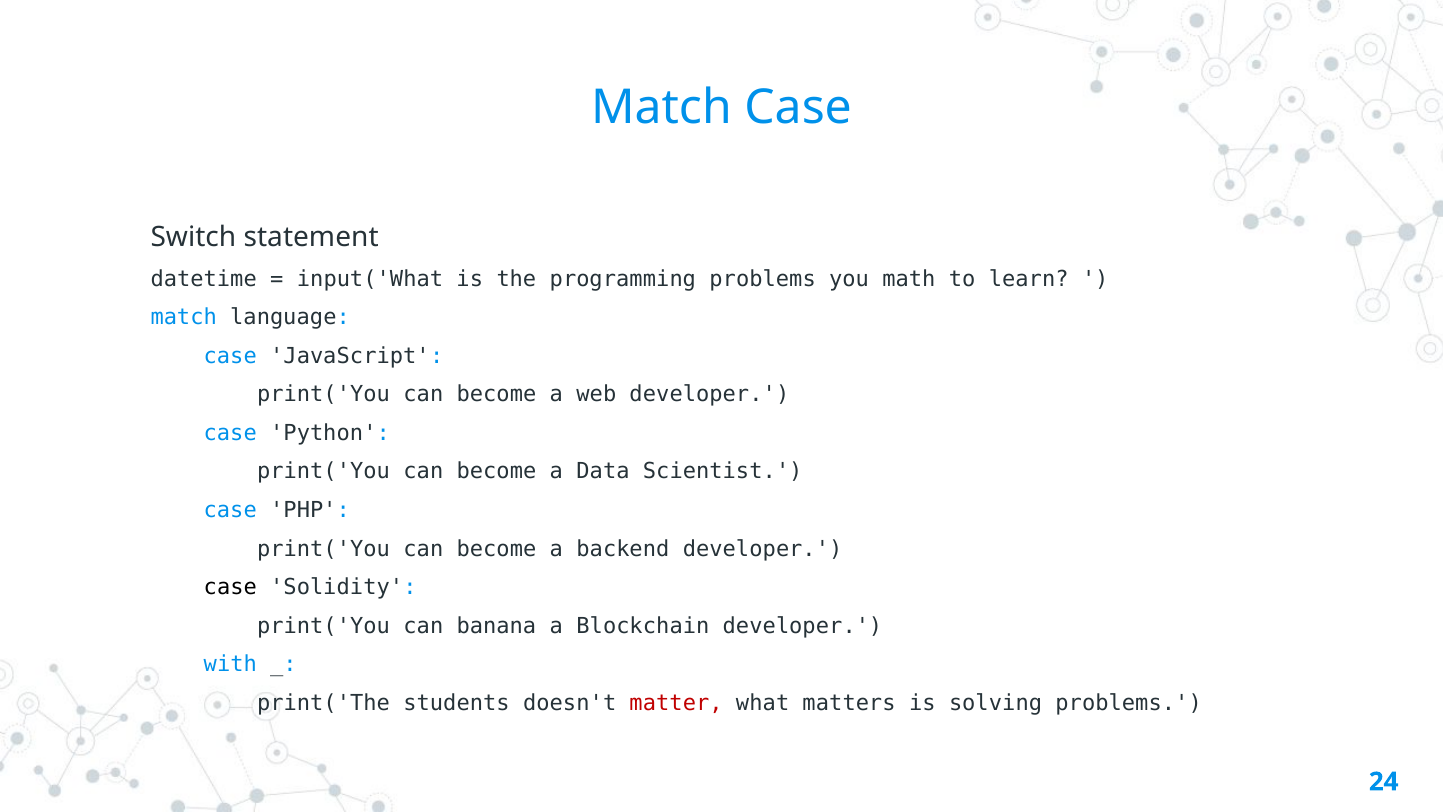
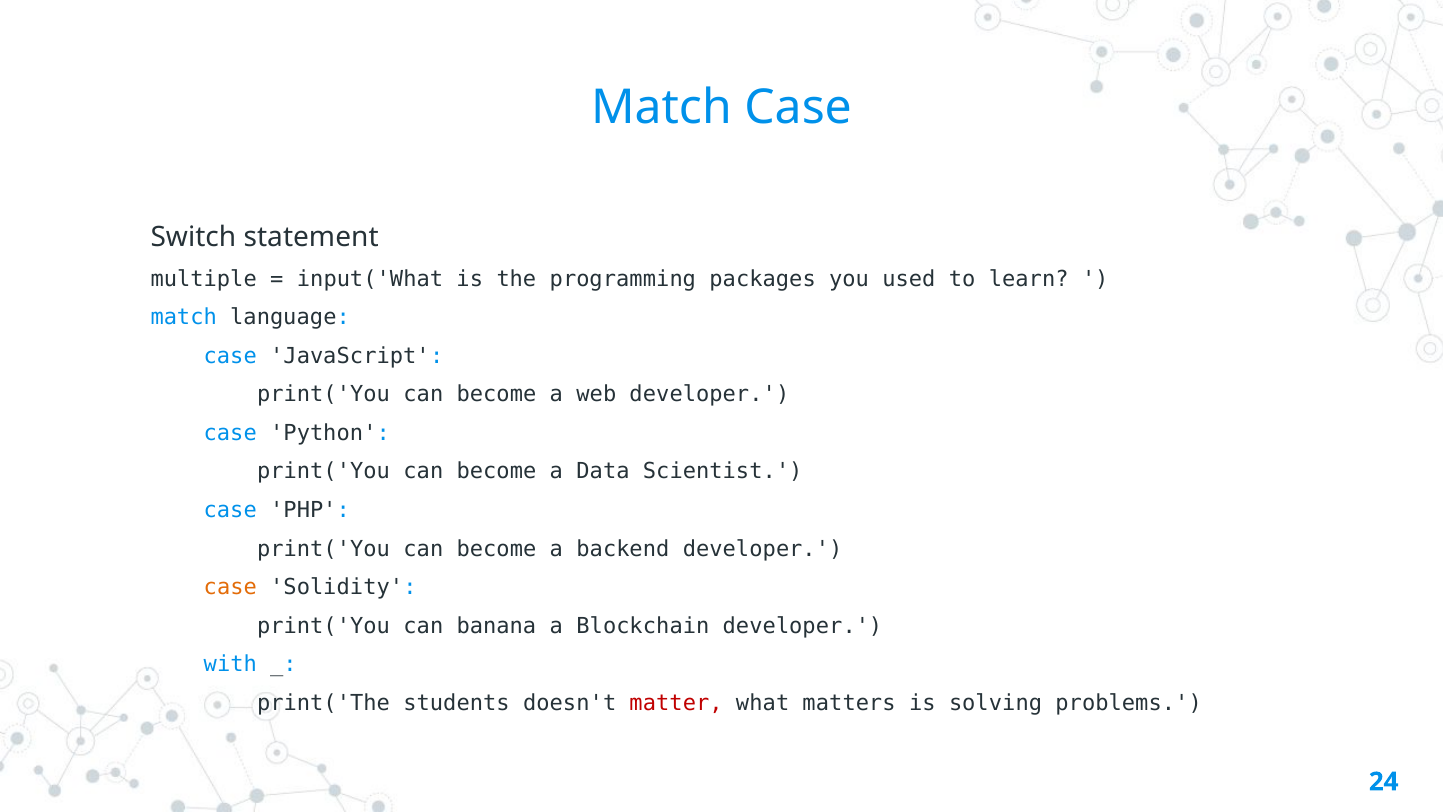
datetime: datetime -> multiple (204, 279)
programming problems: problems -> packages (763, 279)
math: math -> used (909, 279)
case colour: black -> orange (230, 587)
